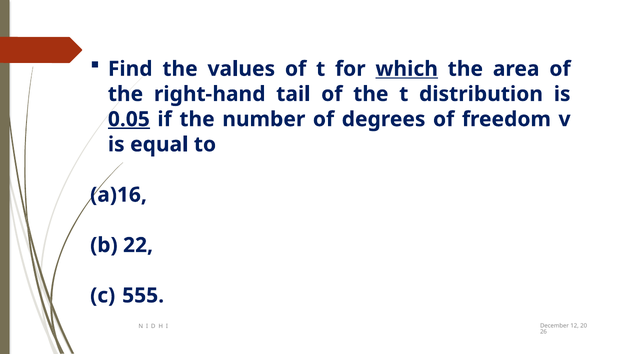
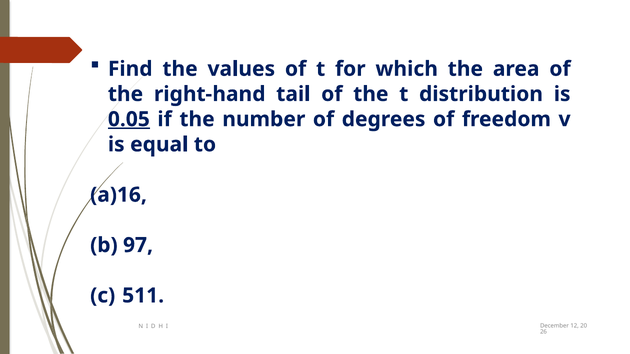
which underline: present -> none (407, 69)
22: 22 -> 97 (138, 245)
555: 555 -> 511 (143, 296)
